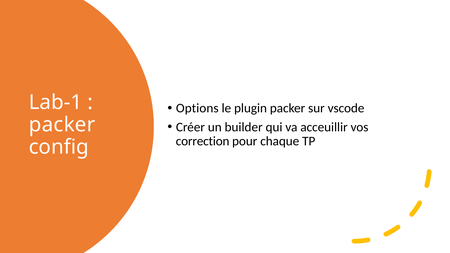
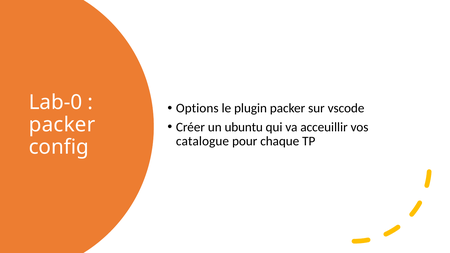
Lab-1: Lab-1 -> Lab-0 (55, 102)
builder: builder -> ubuntu (244, 127)
correction: correction -> catalogue (202, 141)
